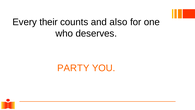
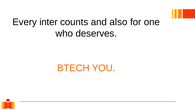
their: their -> inter (49, 22)
PARTY: PARTY -> BTECH (73, 68)
